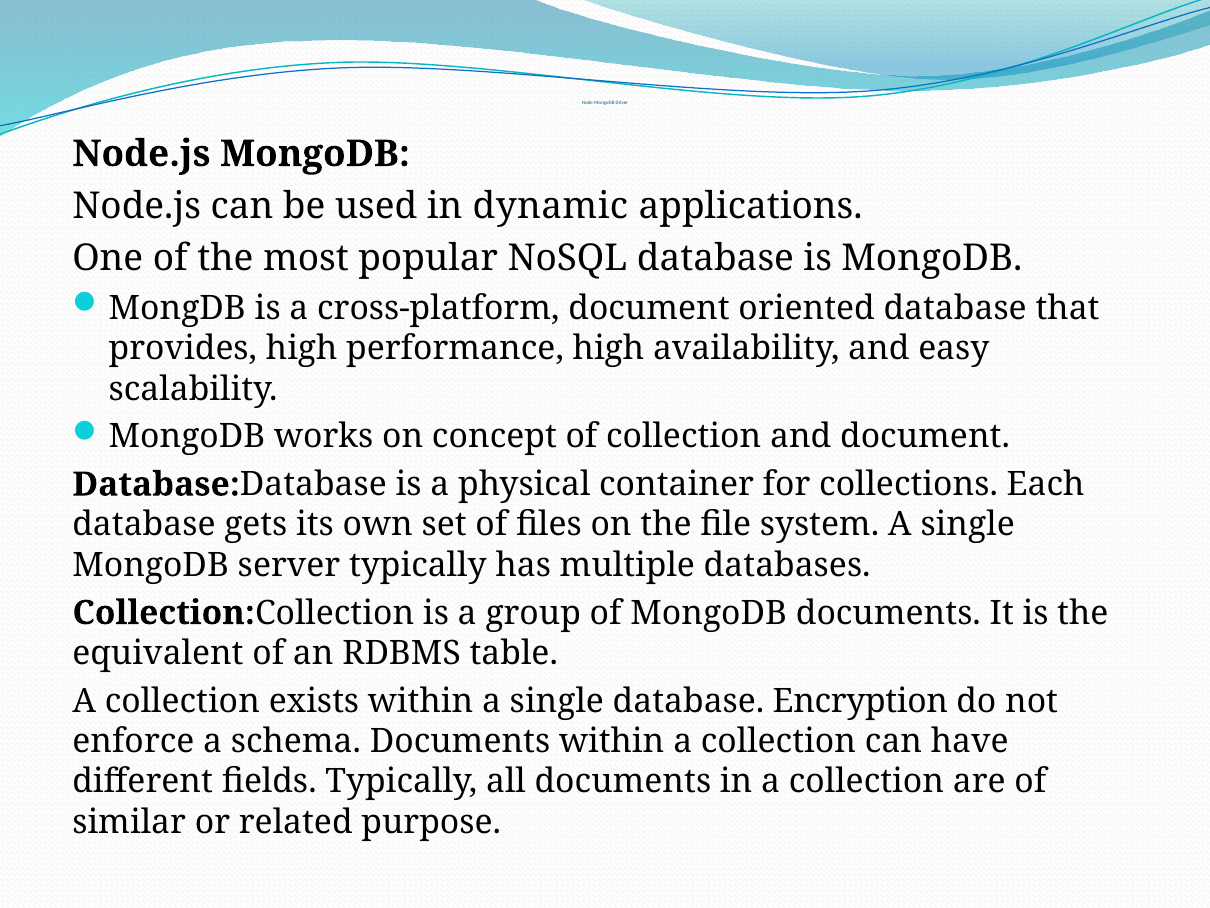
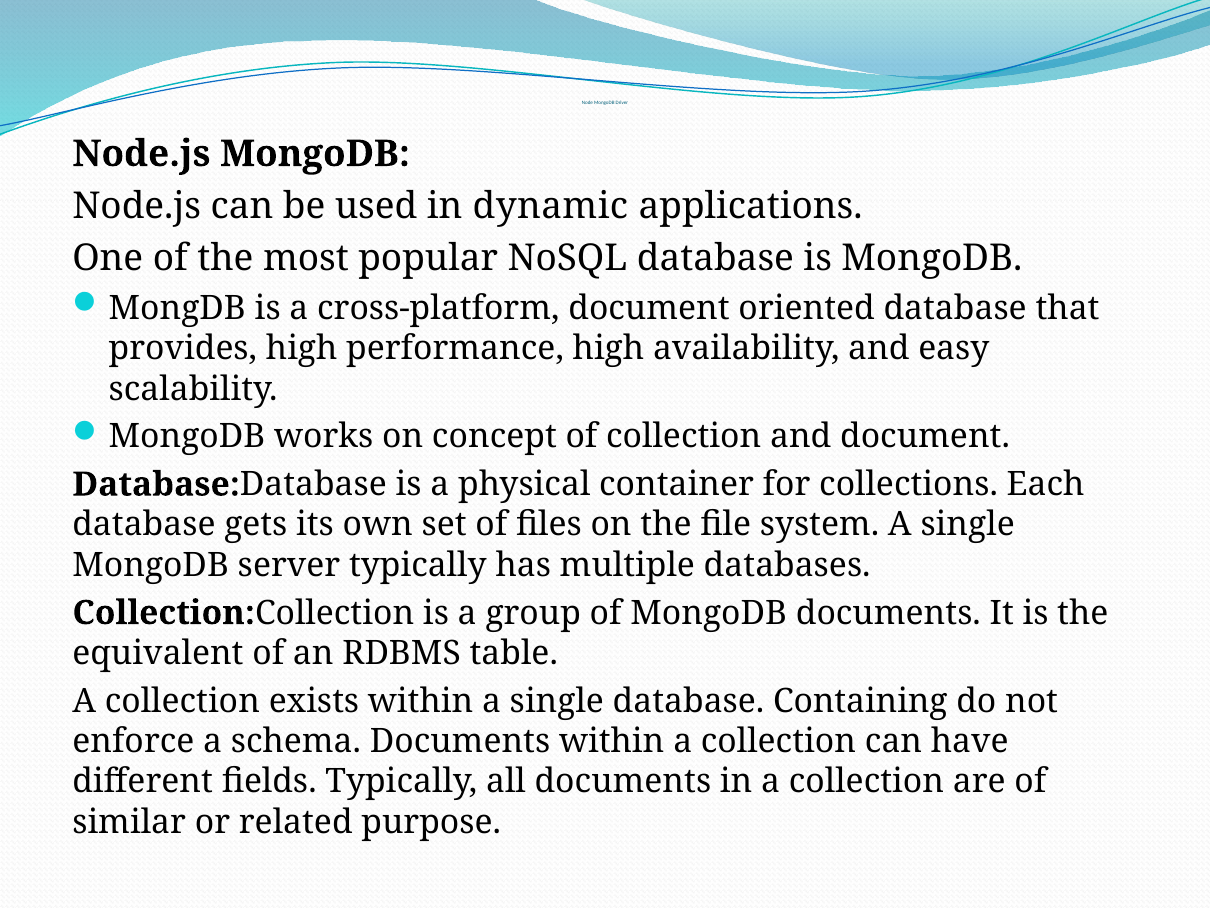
Encryption: Encryption -> Containing (860, 701)
